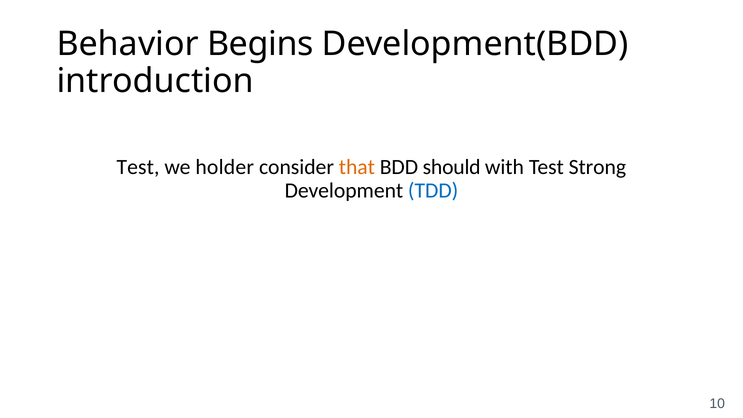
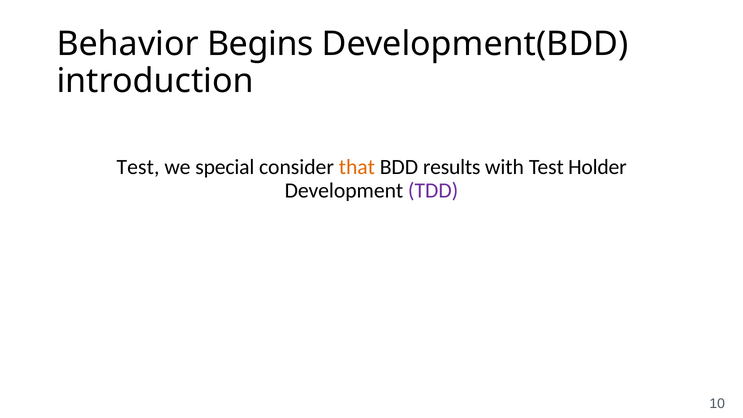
holder: holder -> special (225, 167)
should: should -> results (452, 167)
Strong: Strong -> Holder (597, 167)
TDD colour: blue -> purple (433, 191)
